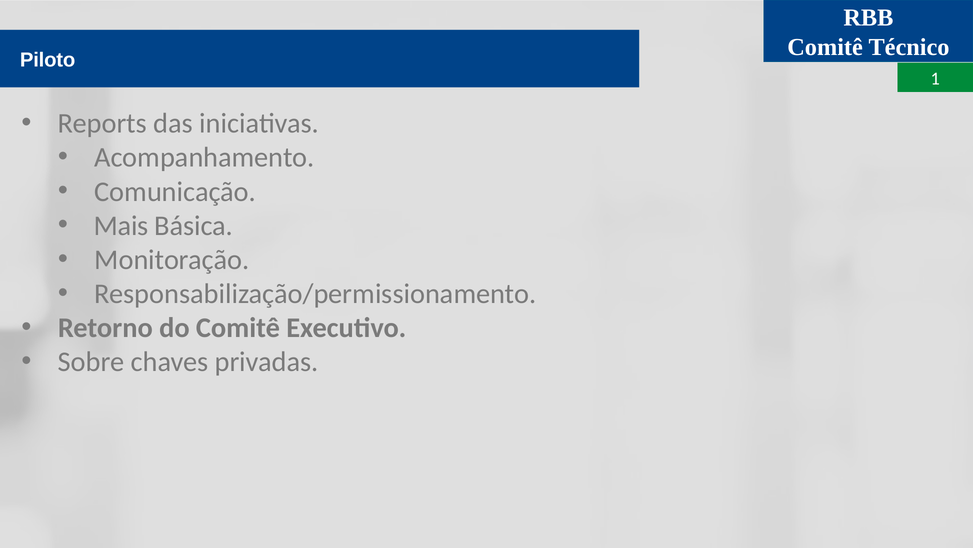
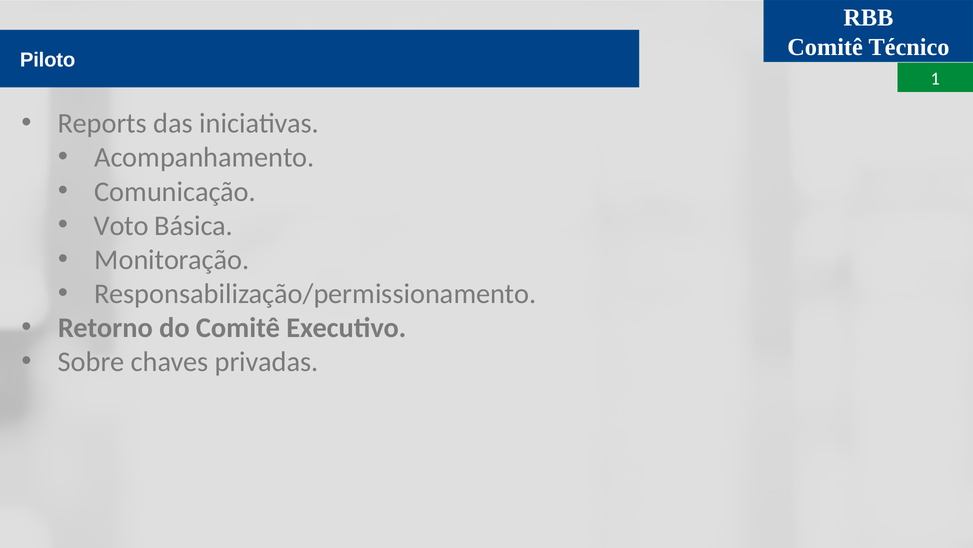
Mais: Mais -> Voto (121, 225)
